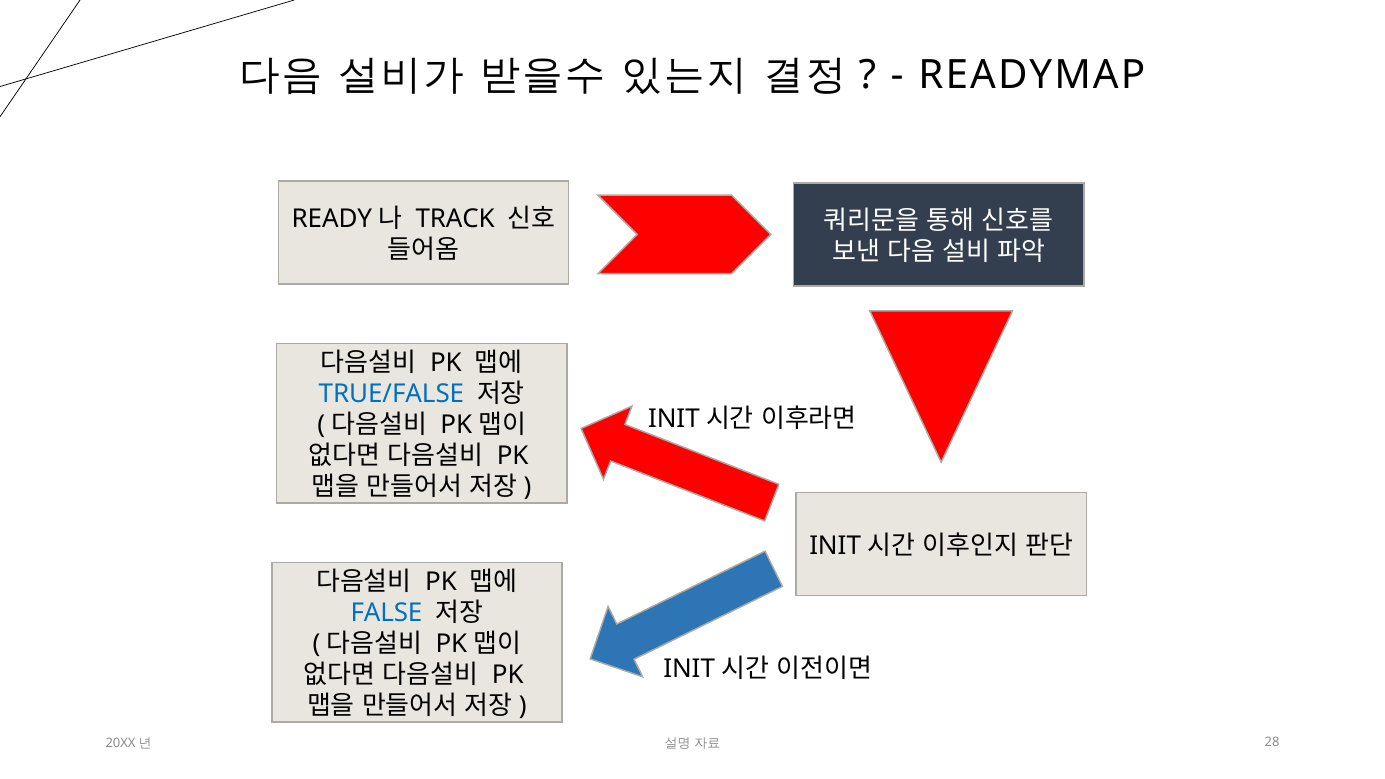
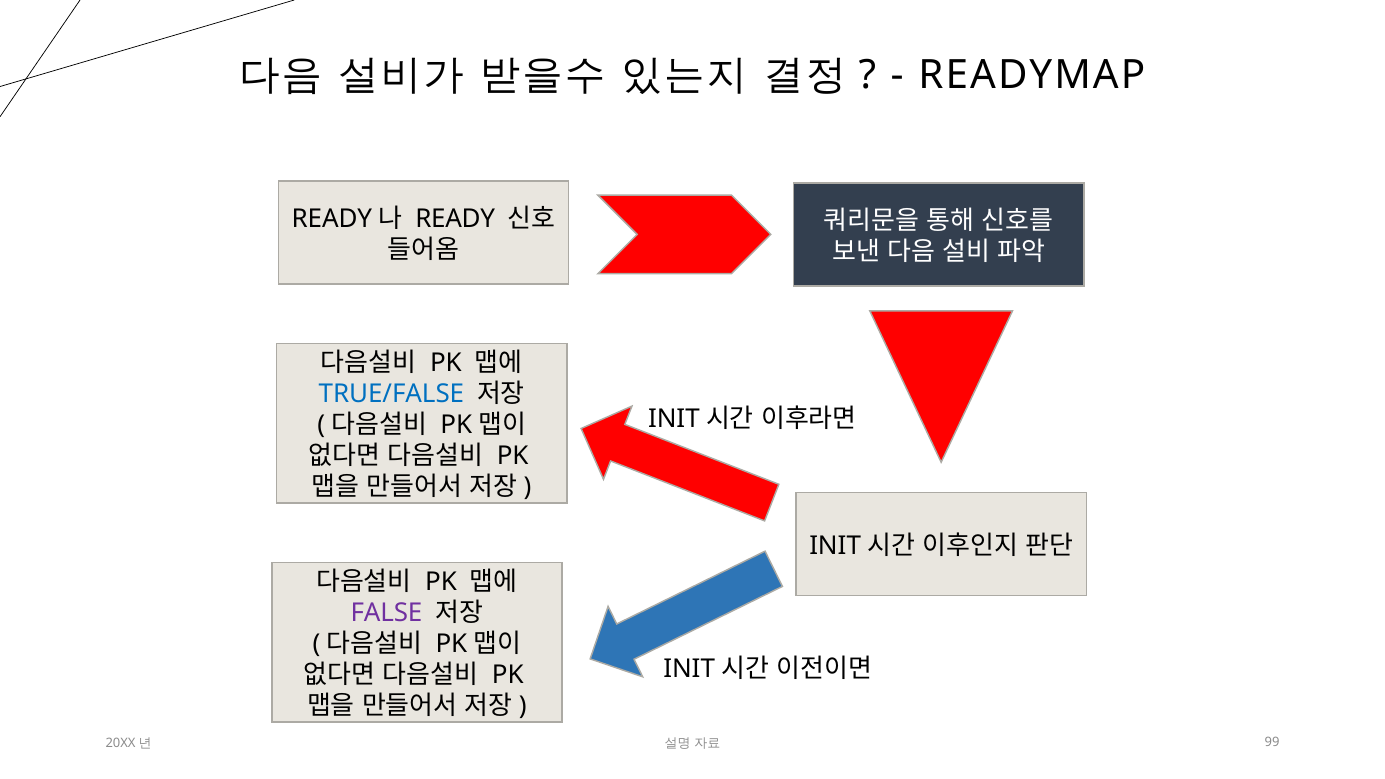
TRACK: TRACK -> READY (455, 219)
FALSE colour: blue -> purple (387, 613)
28: 28 -> 99 (1272, 743)
